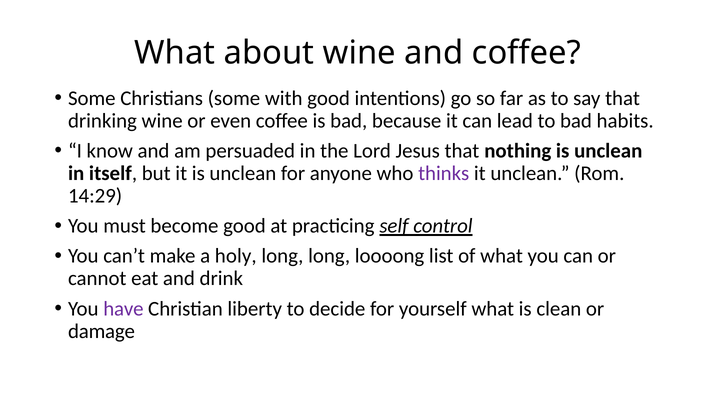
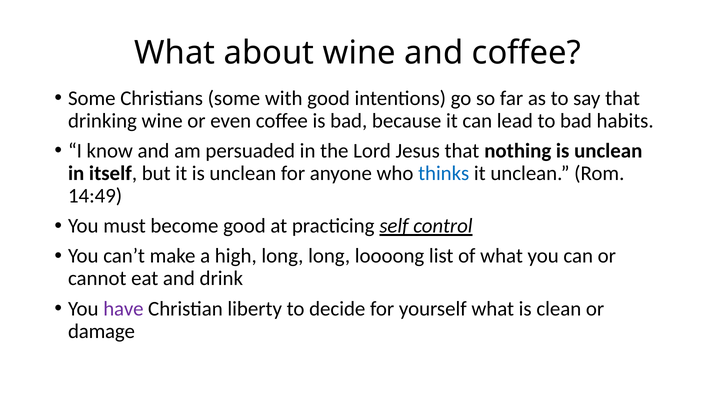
thinks colour: purple -> blue (444, 173)
14:29: 14:29 -> 14:49 (95, 196)
holy: holy -> high (236, 256)
